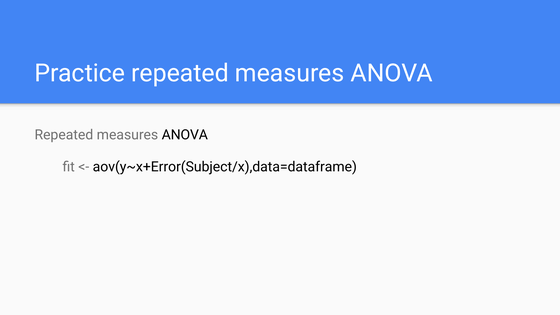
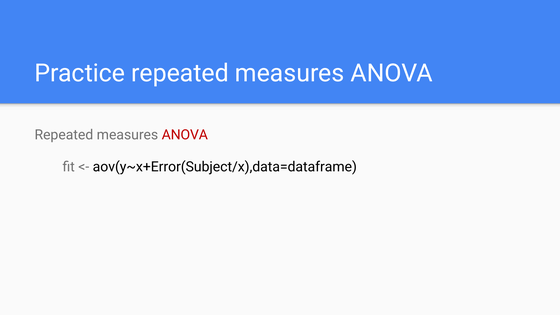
ANOVA colour: black -> red (185, 135)
